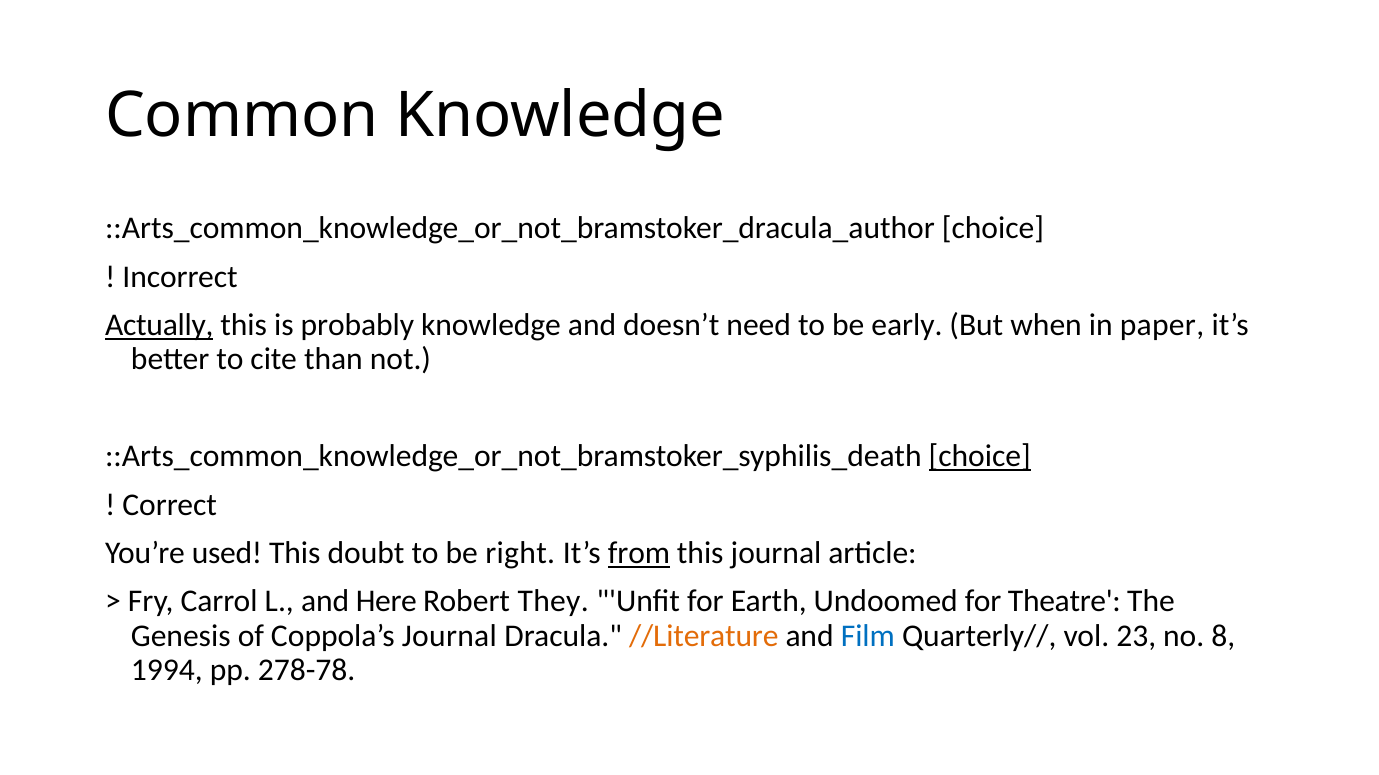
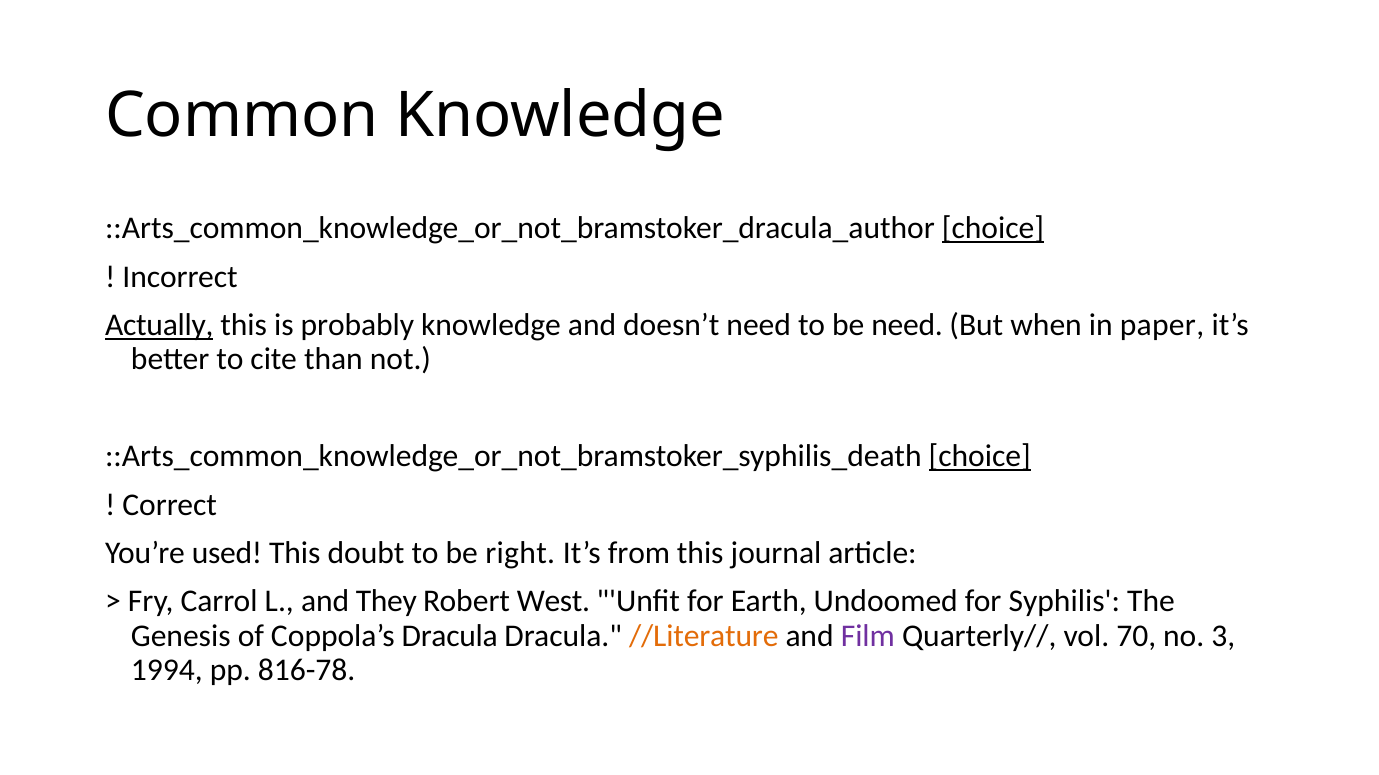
choice underline: none -> present (993, 229)
be early: early -> need (907, 325)
from underline: present -> none (639, 554)
Here: Here -> They (386, 602)
They: They -> West (553, 602)
Theatre: Theatre -> Syphilis (1064, 602)
Coppola’s Journal: Journal -> Dracula (450, 636)
Film colour: blue -> purple (868, 636)
23: 23 -> 70 (1136, 636)
8: 8 -> 3 (1223, 636)
278-78: 278-78 -> 816-78 (307, 670)
